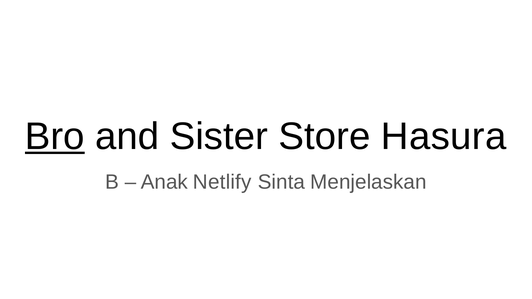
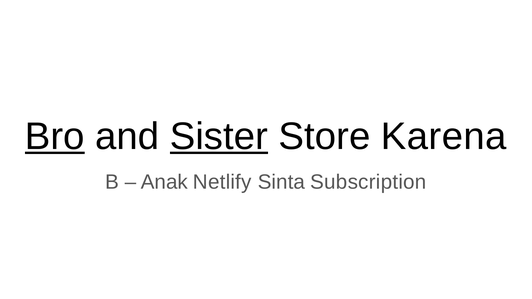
Sister underline: none -> present (219, 137)
Hasura: Hasura -> Karena (444, 137)
Menjelaskan: Menjelaskan -> Subscription (368, 182)
